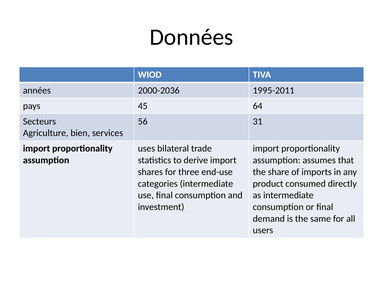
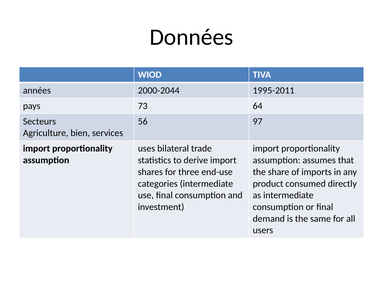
2000-2036: 2000-2036 -> 2000-2044 (159, 90)
45: 45 -> 73 (143, 106)
31: 31 -> 97 (258, 121)
